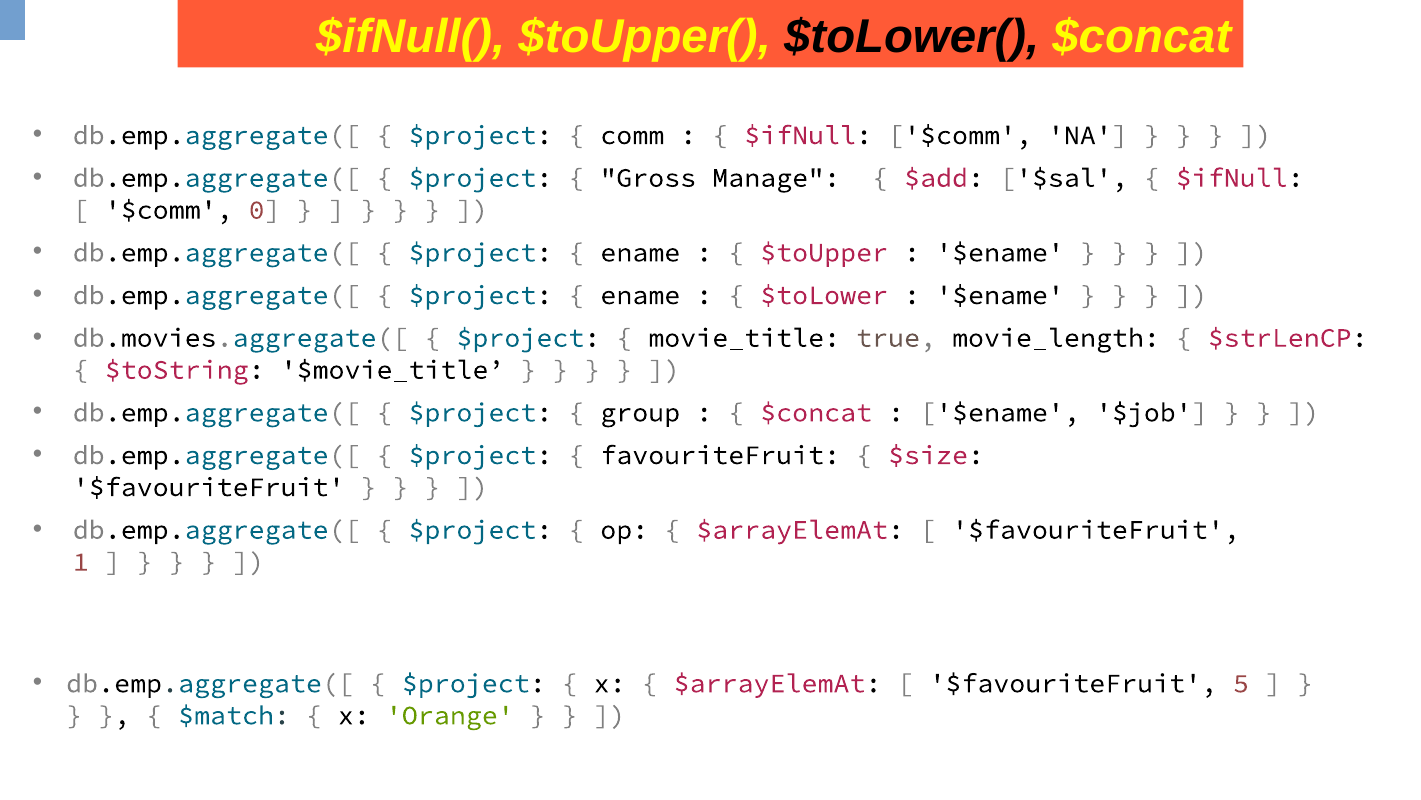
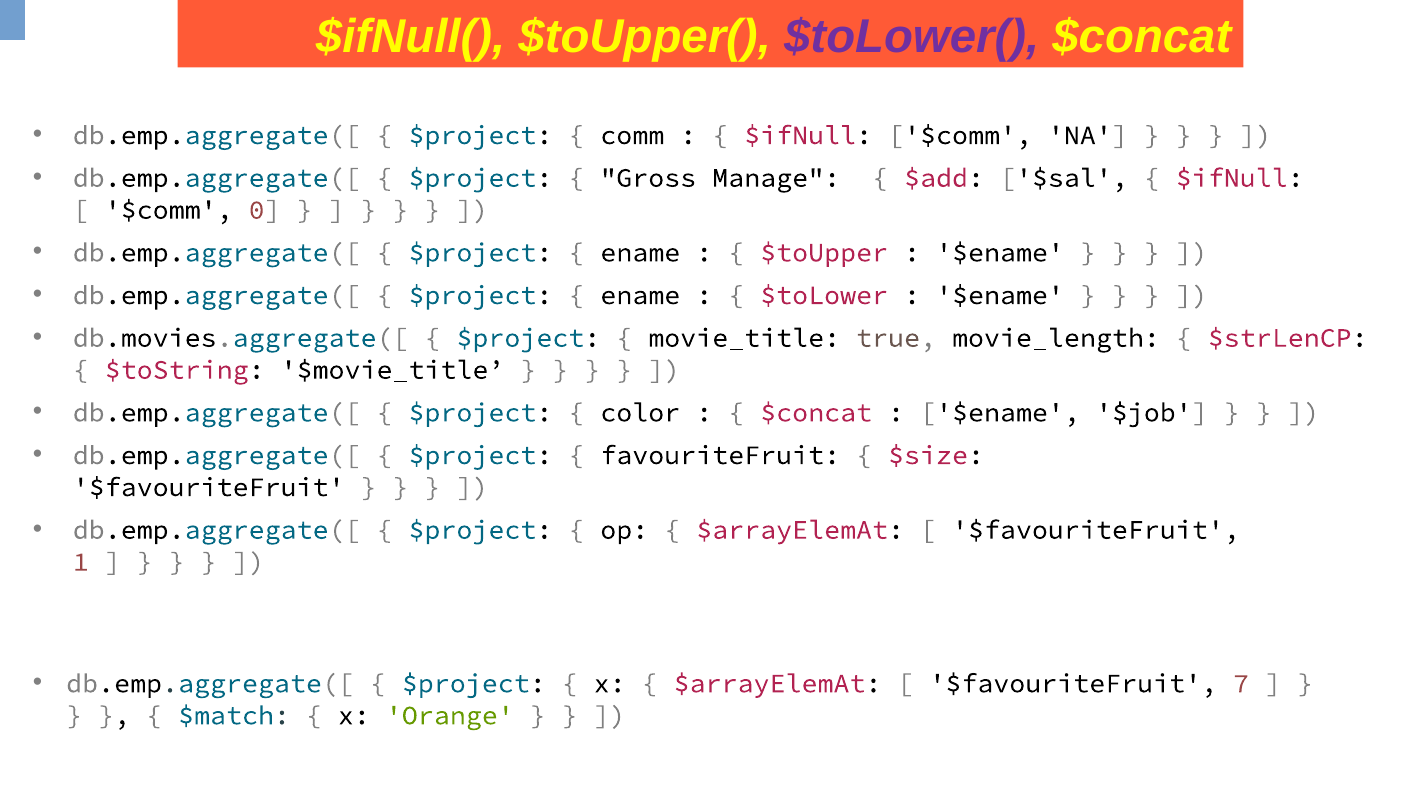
$toLower( colour: black -> purple (912, 37)
group: group -> color (640, 412)
5: 5 -> 7 (1241, 683)
